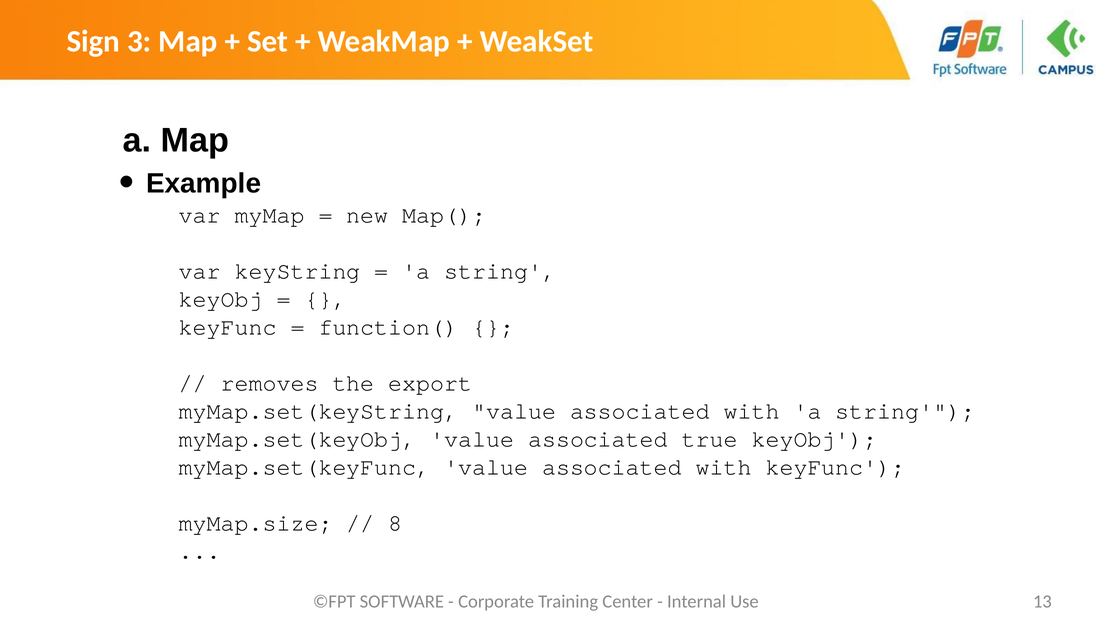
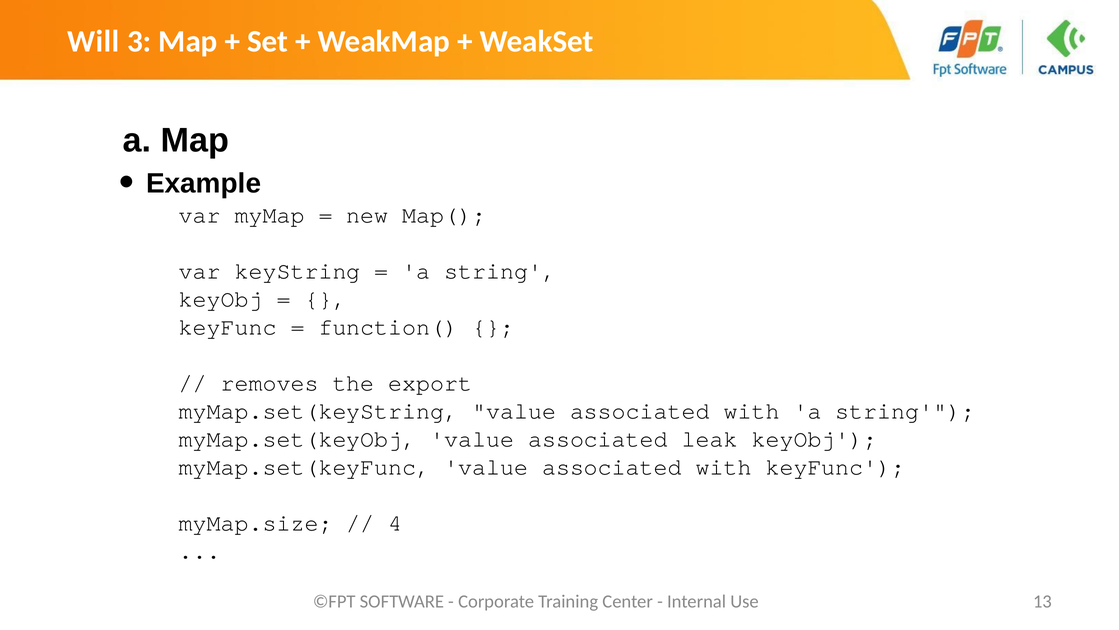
Sign: Sign -> Will (93, 42)
true: true -> leak (710, 439)
8: 8 -> 4 (395, 523)
